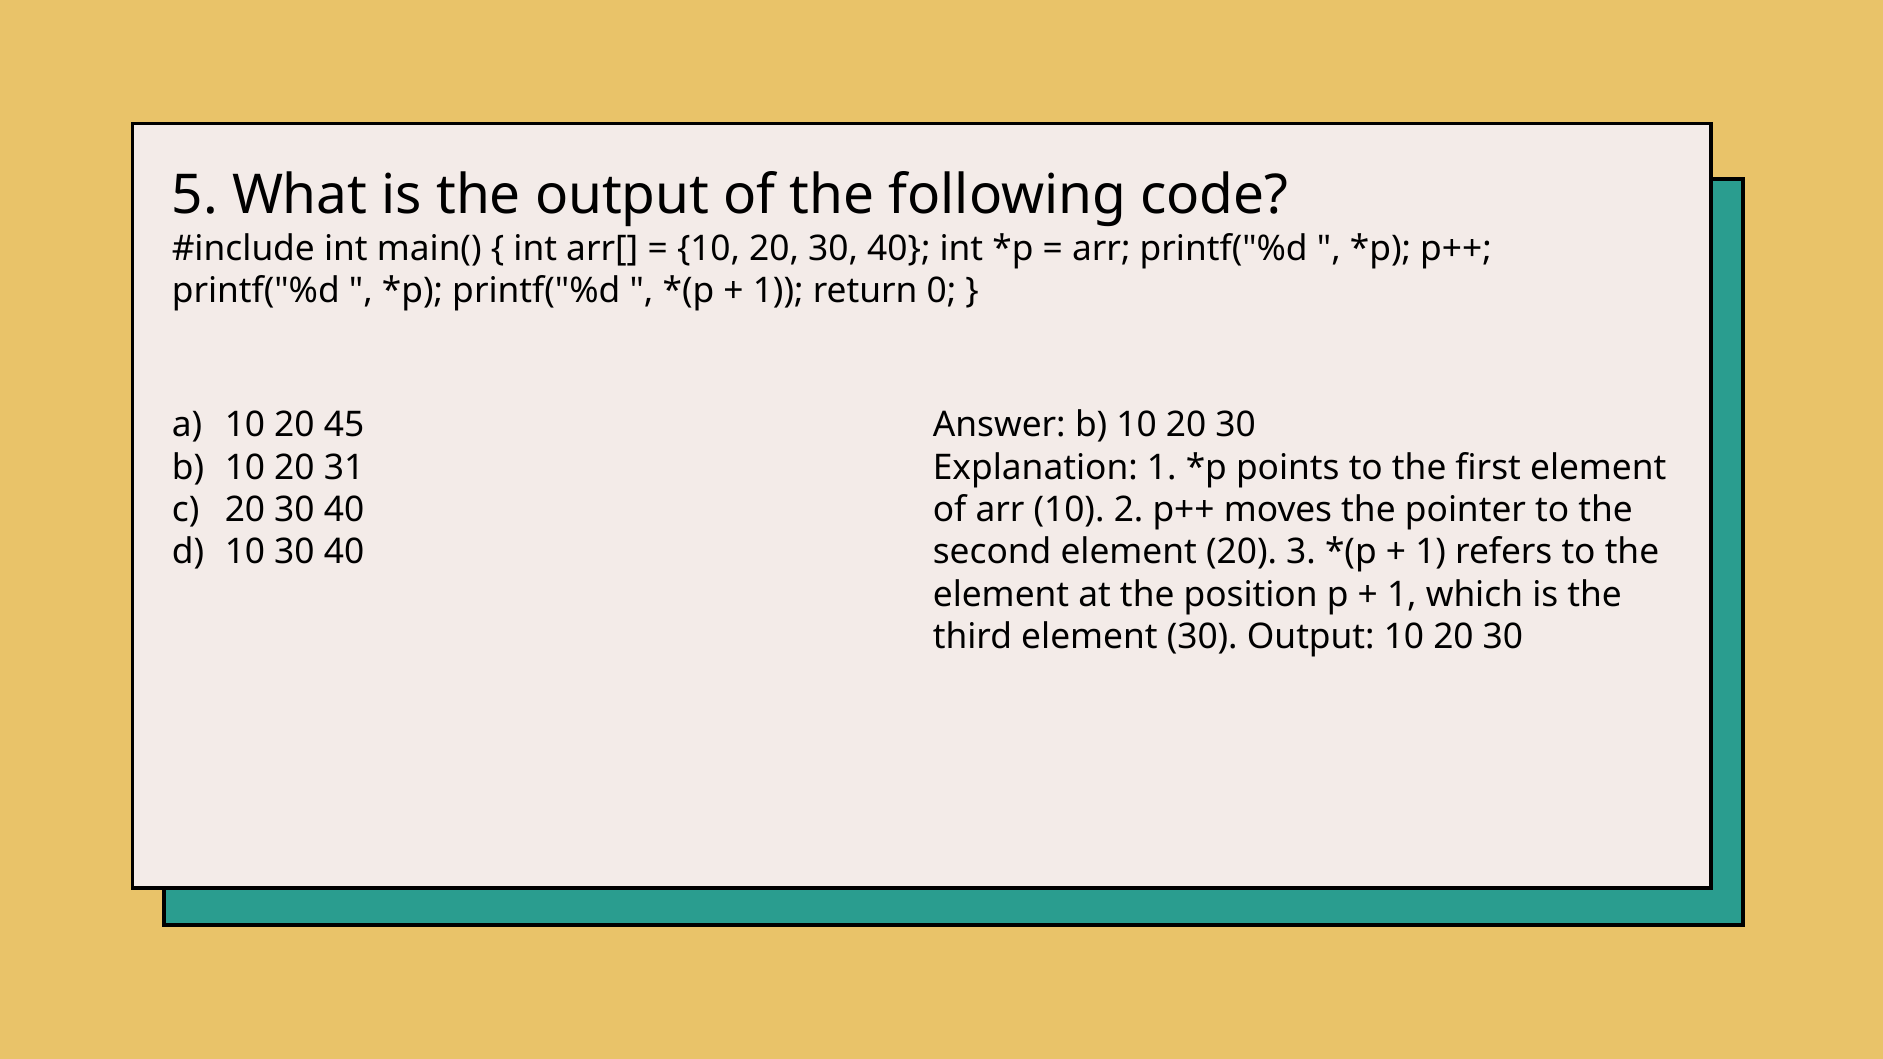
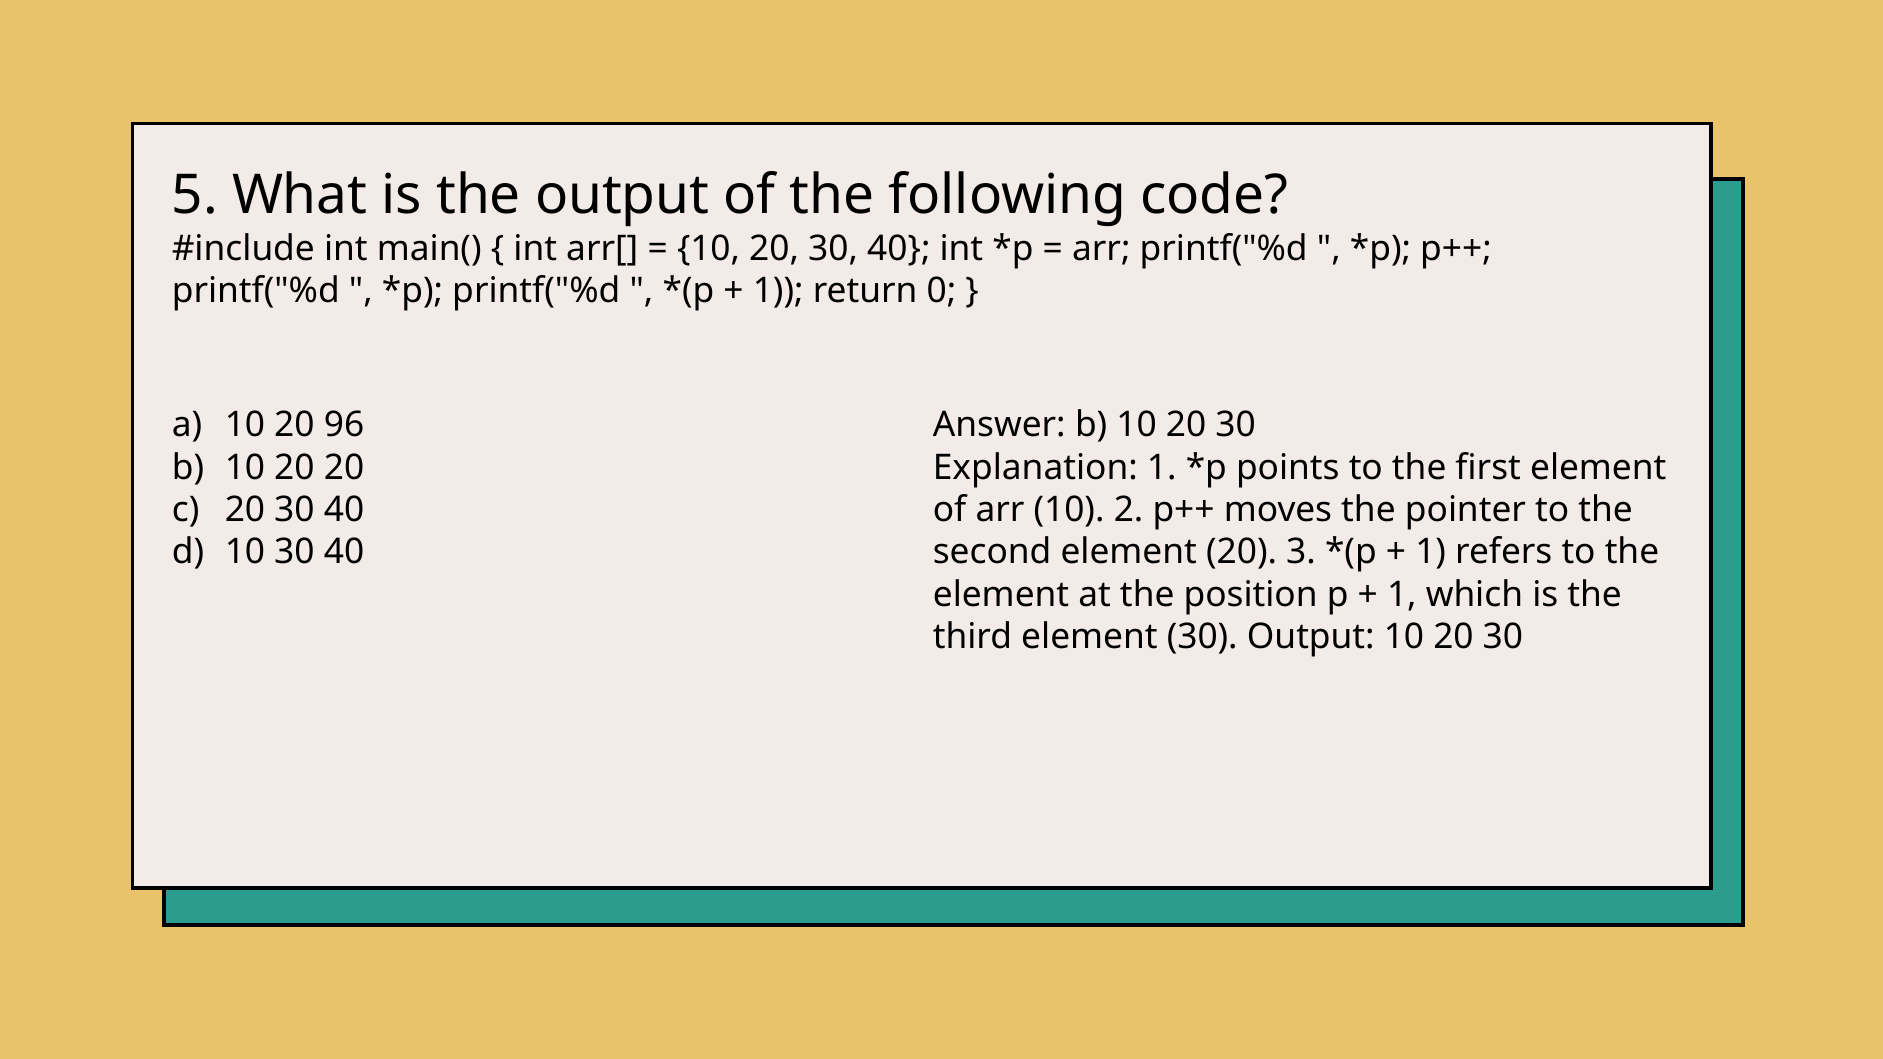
45: 45 -> 96 (344, 425)
20 31: 31 -> 20 (344, 468)
